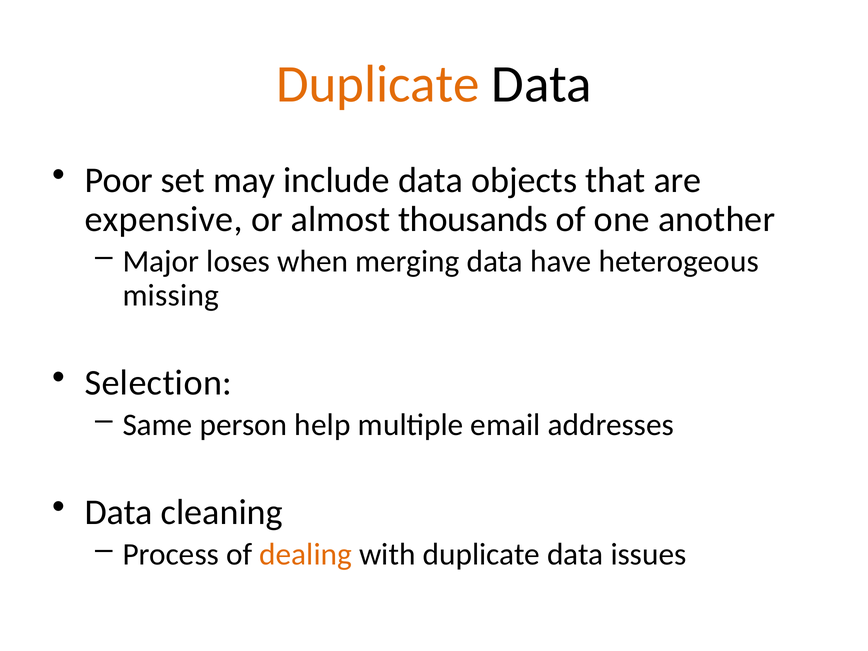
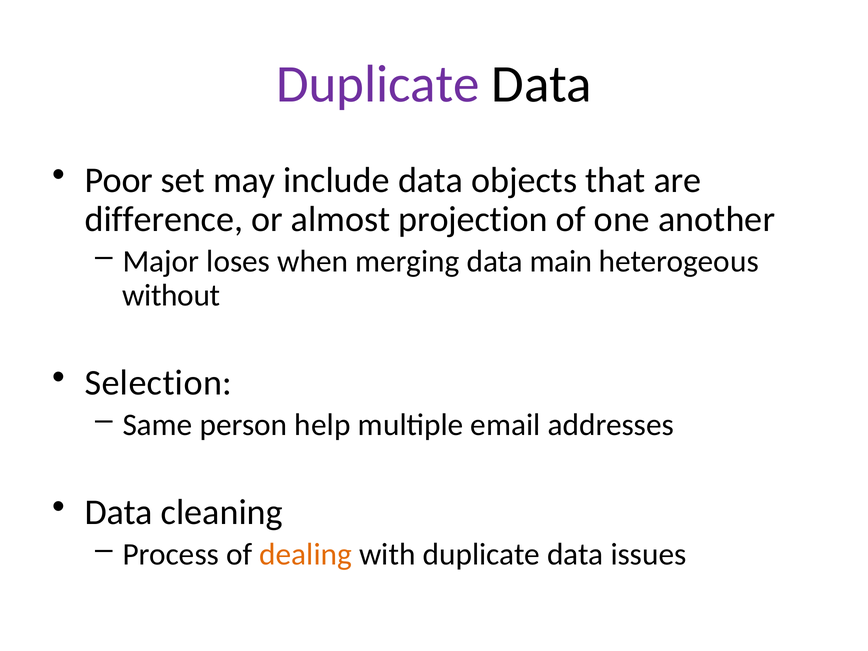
Duplicate colour: orange -> purple (378, 84)
expensive: expensive -> difference (164, 220)
thousands: thousands -> projection (473, 220)
have: have -> main (561, 261)
missing: missing -> without (171, 295)
